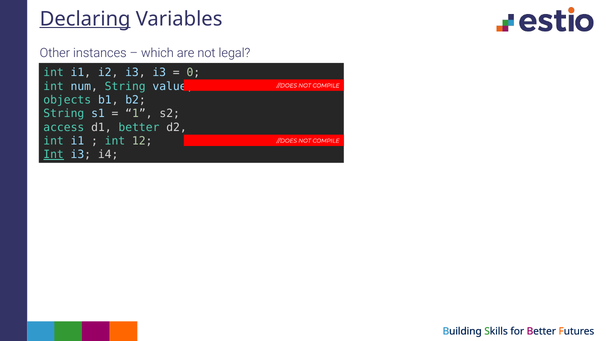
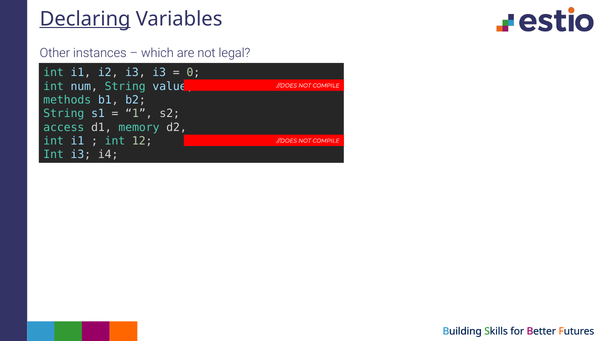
objects: objects -> methods (67, 100)
d1 better: better -> memory (139, 127)
Int underline: present -> none (54, 155)
